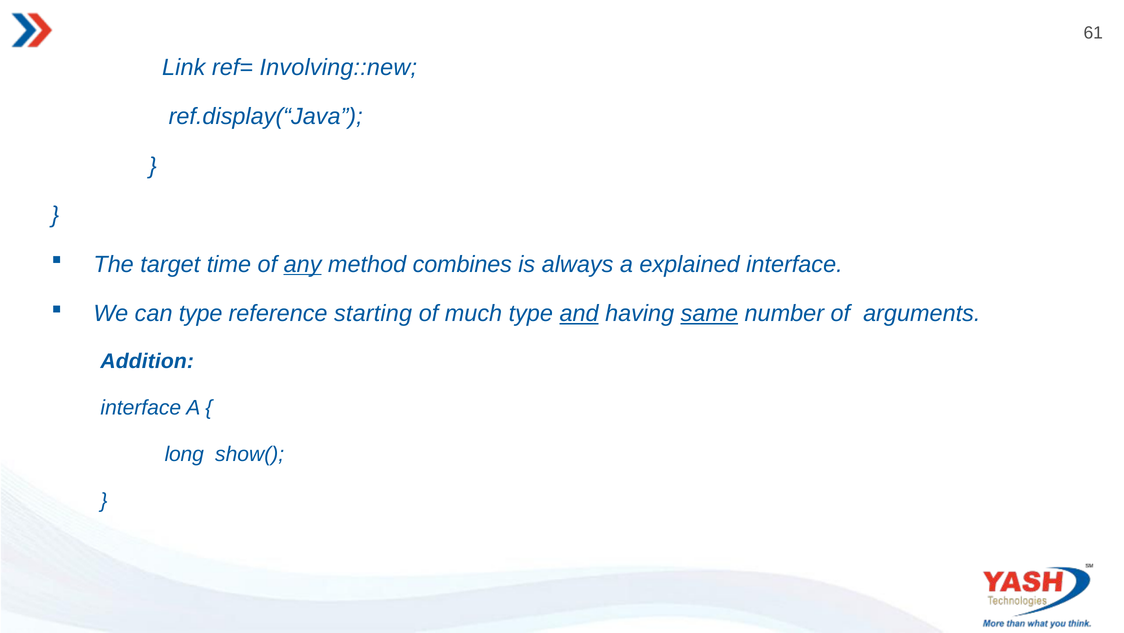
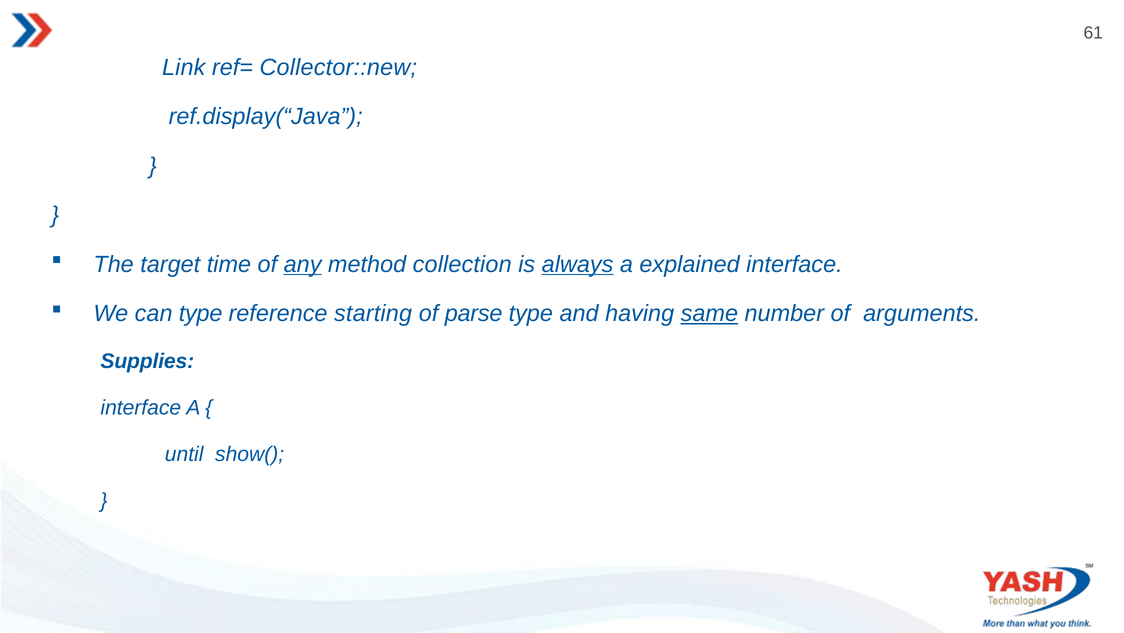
Involving::new: Involving::new -> Collector::new (338, 67)
combines: combines -> collection (462, 264)
always underline: none -> present (578, 264)
much: much -> parse (474, 313)
and underline: present -> none (579, 313)
Addition: Addition -> Supplies (147, 361)
long: long -> until (184, 454)
